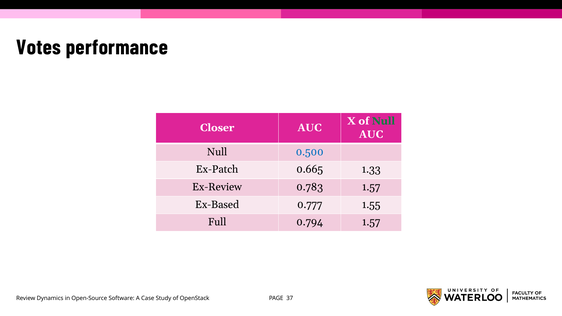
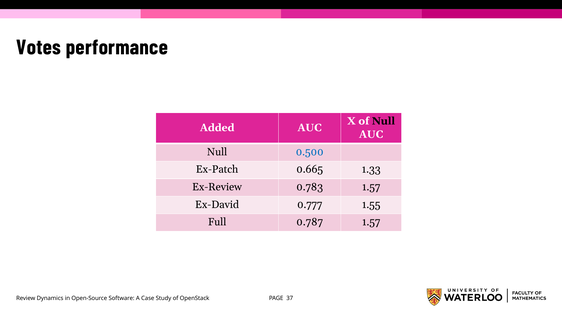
Null colour: green -> black (383, 121)
Closer: Closer -> Added (217, 128)
Ex-Based: Ex-Based -> Ex-David (217, 205)
0.794: 0.794 -> 0.787 (310, 222)
